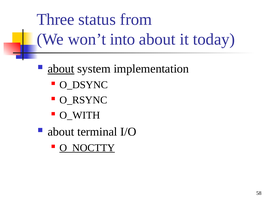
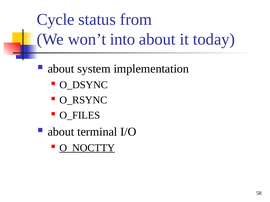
Three: Three -> Cycle (56, 20)
about underline: present -> none (61, 69)
O_WITH: O_WITH -> O_FILES (80, 115)
